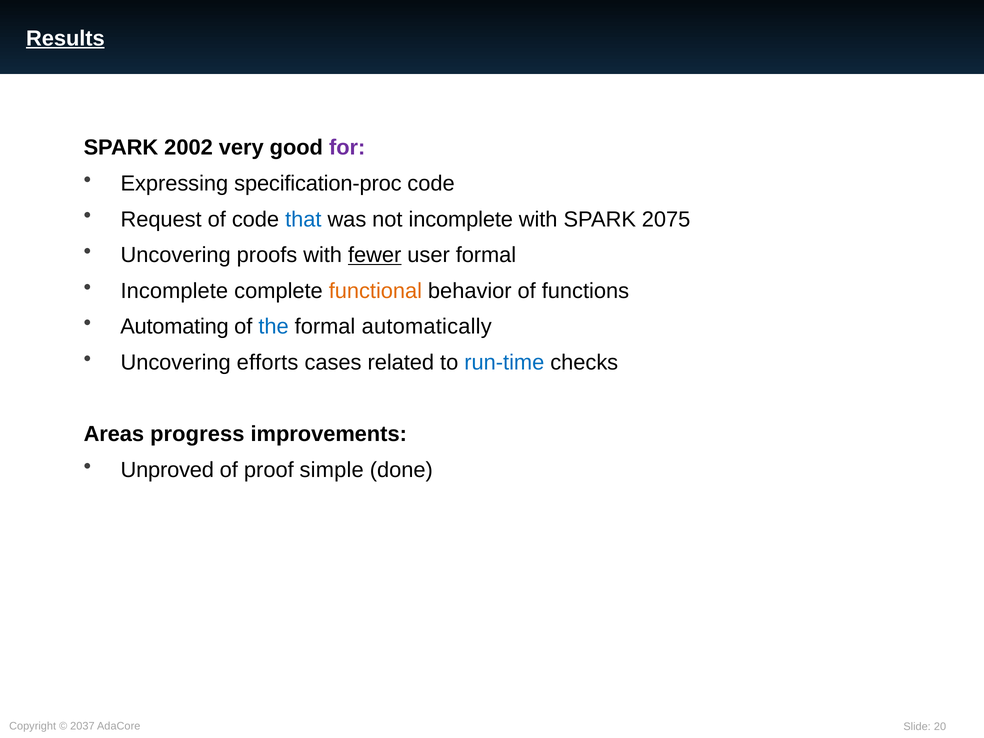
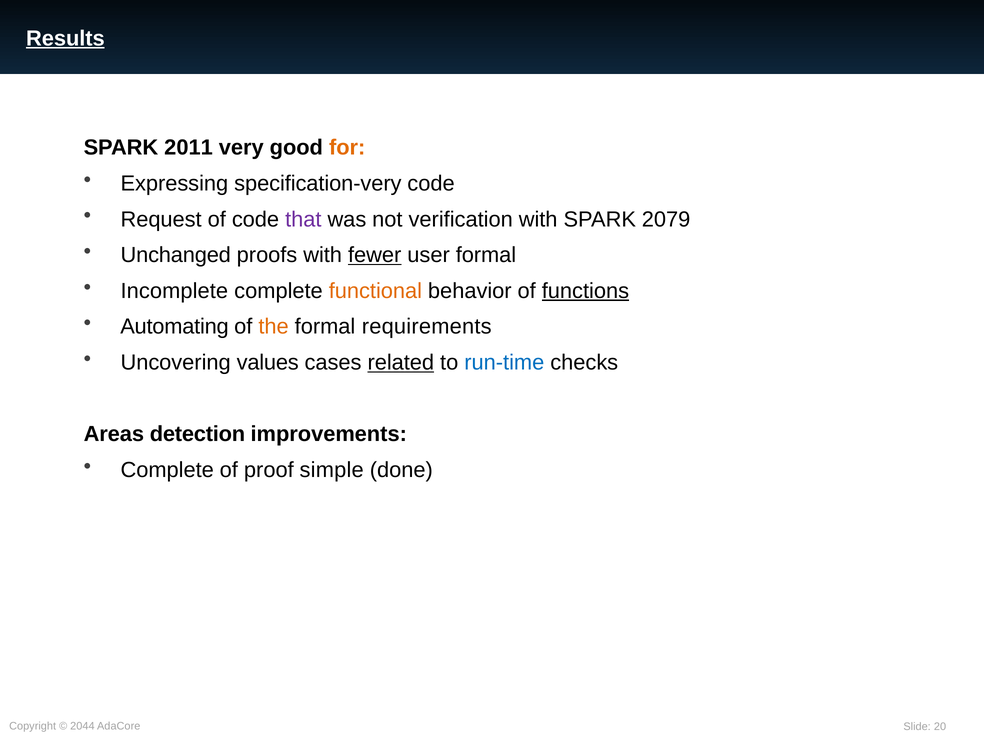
2002: 2002 -> 2011 (189, 148)
for colour: purple -> orange (347, 148)
specification-proc: specification-proc -> specification-very (318, 184)
that colour: blue -> purple (303, 219)
not incomplete: incomplete -> verification (461, 219)
2075: 2075 -> 2079 (666, 219)
Uncovering: Uncovering -> Unchanged (176, 255)
functions underline: none -> present (585, 291)
the colour: blue -> orange (274, 327)
automatically: automatically -> requirements (427, 327)
efforts: efforts -> values (268, 363)
related underline: none -> present (401, 363)
progress: progress -> detection (197, 434)
Unproved: Unproved -> Complete (167, 470)
2037: 2037 -> 2044 (82, 726)
